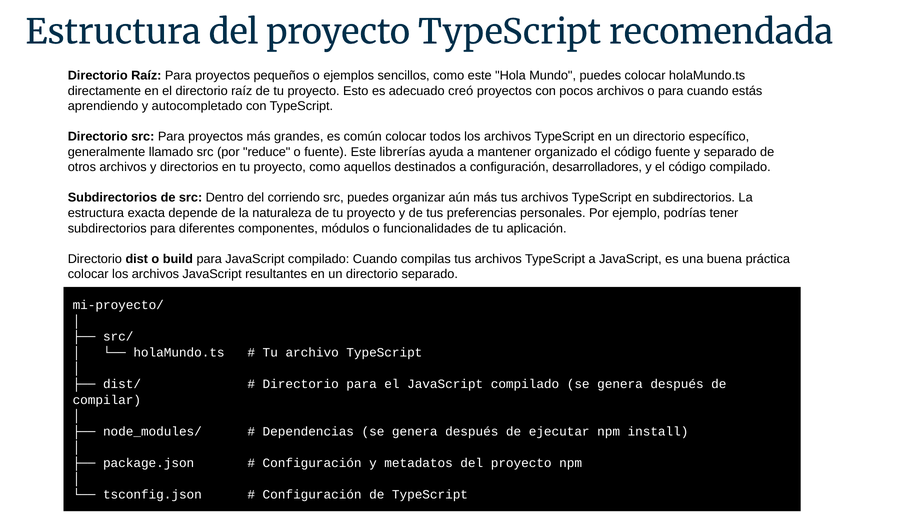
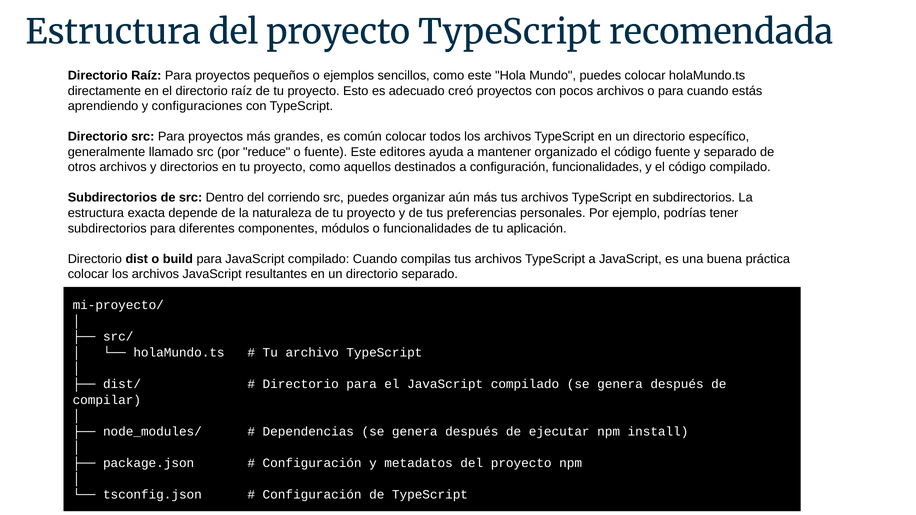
autocompletado: autocompletado -> configuraciones (197, 106)
librerías: librerías -> editores (402, 152)
configuración desarrolladores: desarrolladores -> funcionalidades (597, 167)
